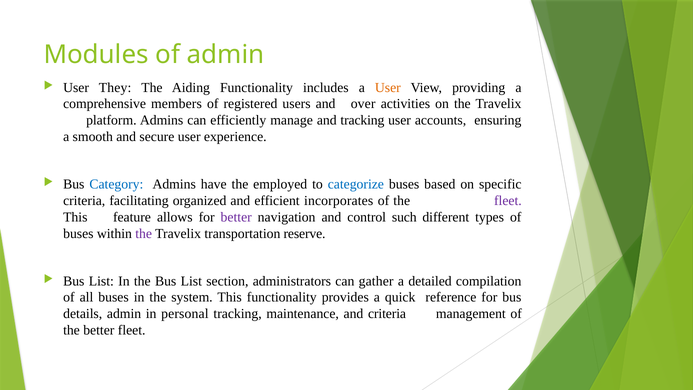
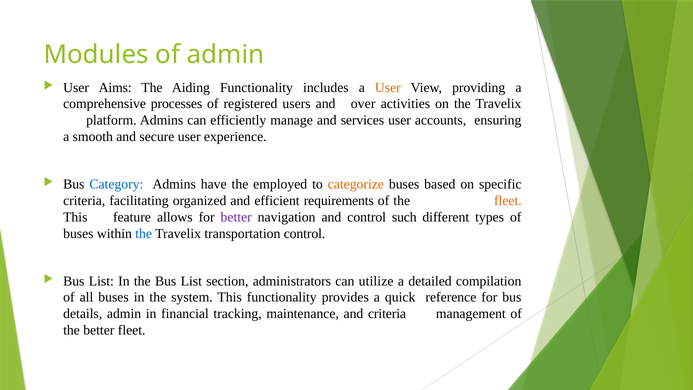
They: They -> Aims (115, 87)
members: members -> processes (177, 104)
and tracking: tracking -> services (362, 120)
categorize colour: blue -> orange (356, 184)
incorporates: incorporates -> requirements (339, 201)
fleet colour: purple -> orange (508, 201)
the colour: purple -> blue (144, 234)
transportation reserve: reserve -> control (305, 234)
gather: gather -> utilize (376, 281)
personal: personal -> financial (185, 314)
